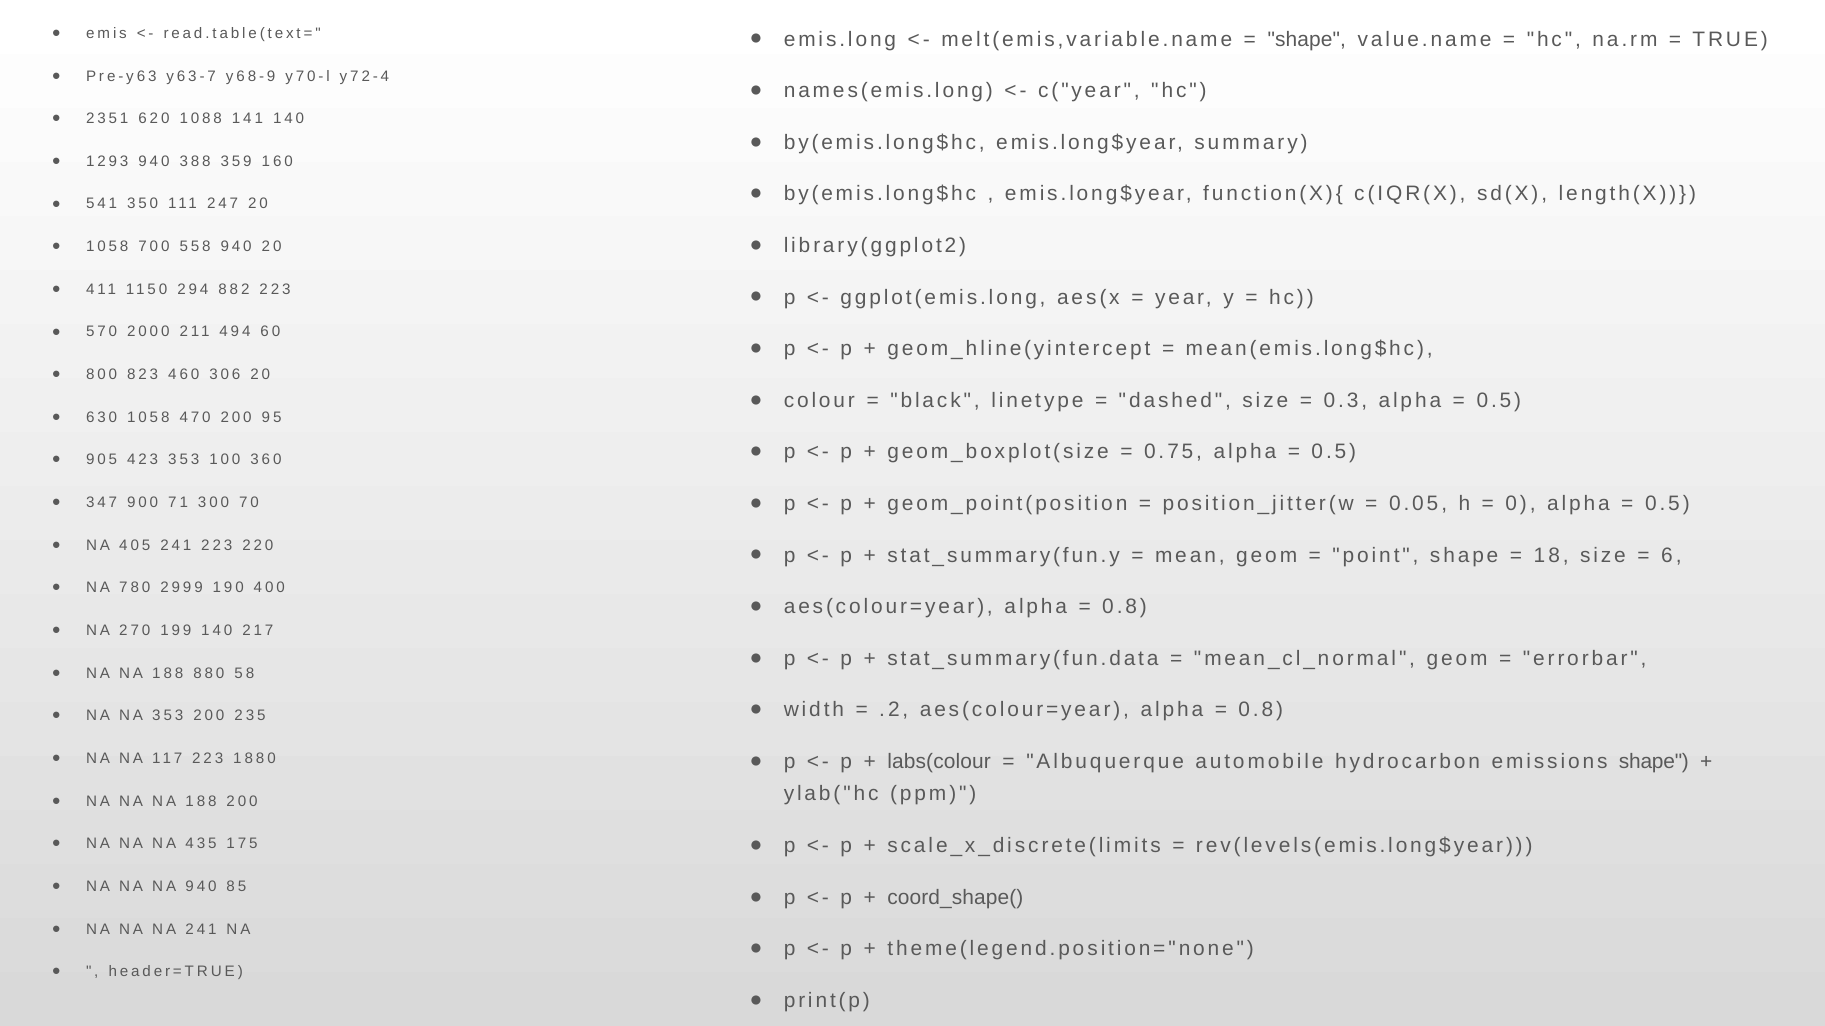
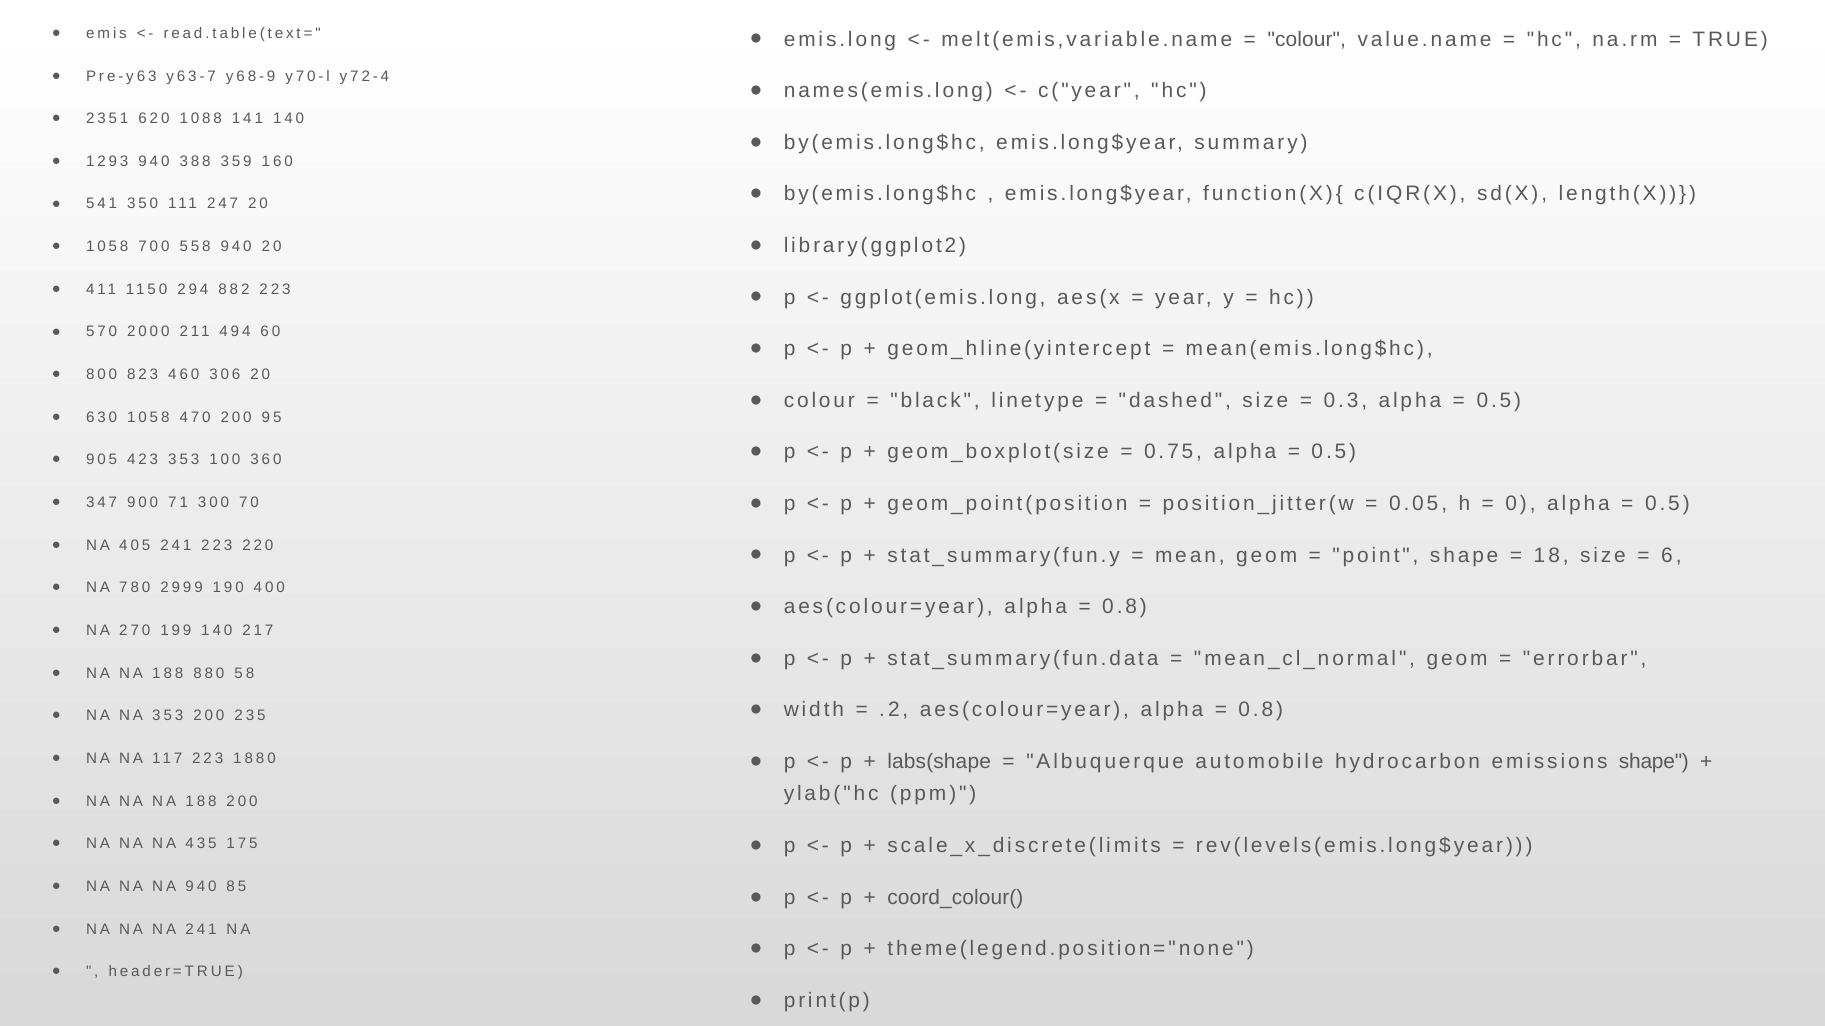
shape: shape -> colour (1307, 39)
labs(colour: labs(colour -> labs(shape (939, 762)
coord_shape(: coord_shape( -> coord_colour( (955, 898)
